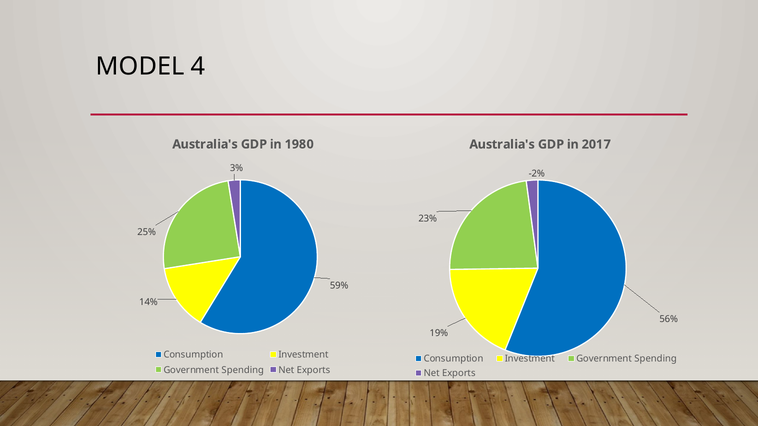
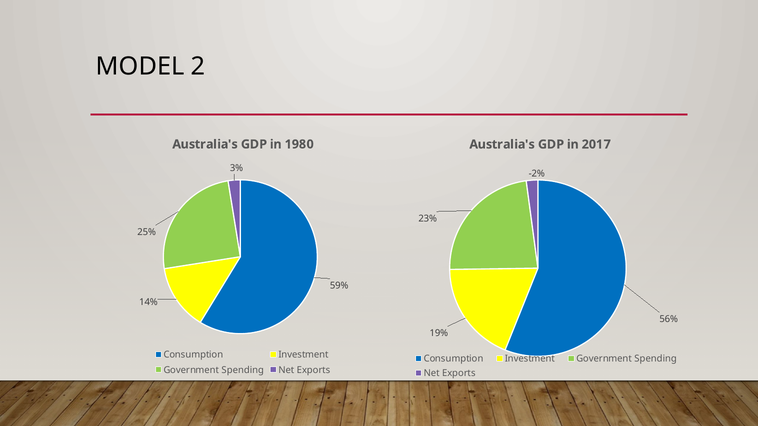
4: 4 -> 2 (198, 66)
